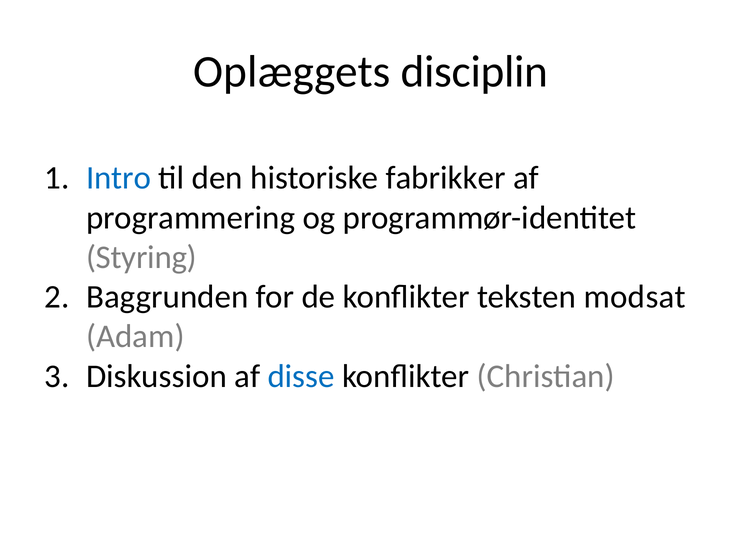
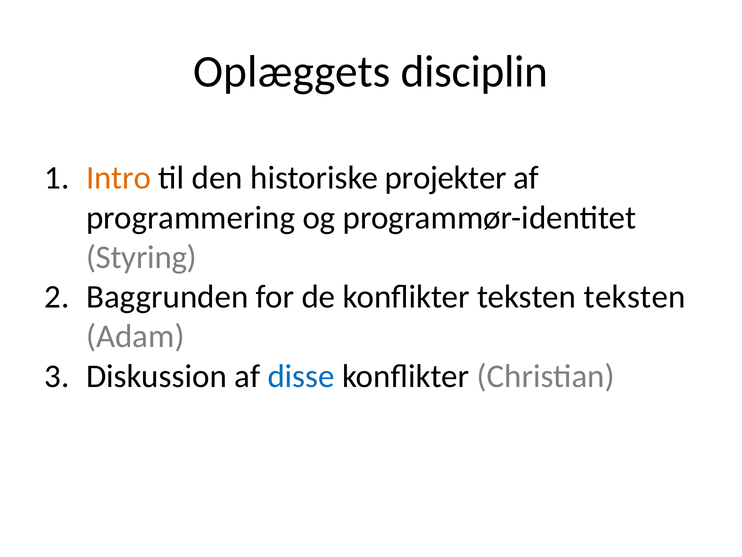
Intro colour: blue -> orange (119, 178)
fabrikker: fabrikker -> projekter (446, 178)
teksten modsat: modsat -> teksten (635, 297)
